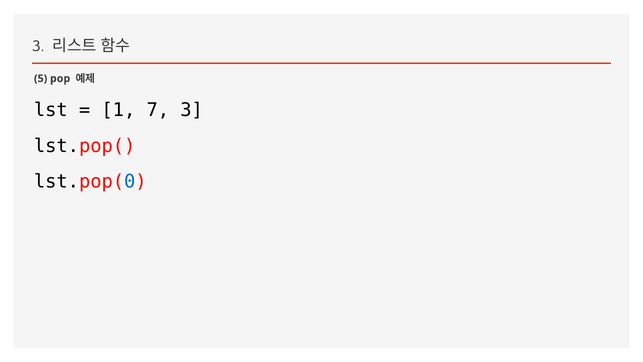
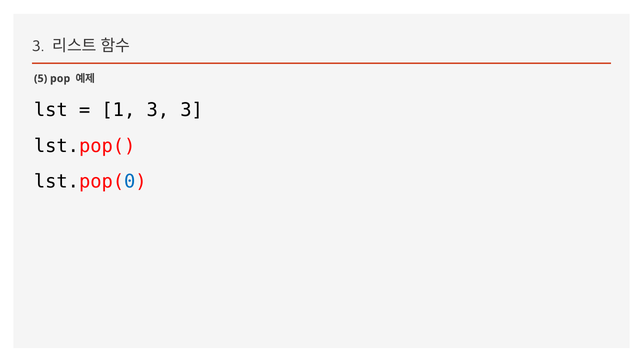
1 7: 7 -> 3 (158, 110)
